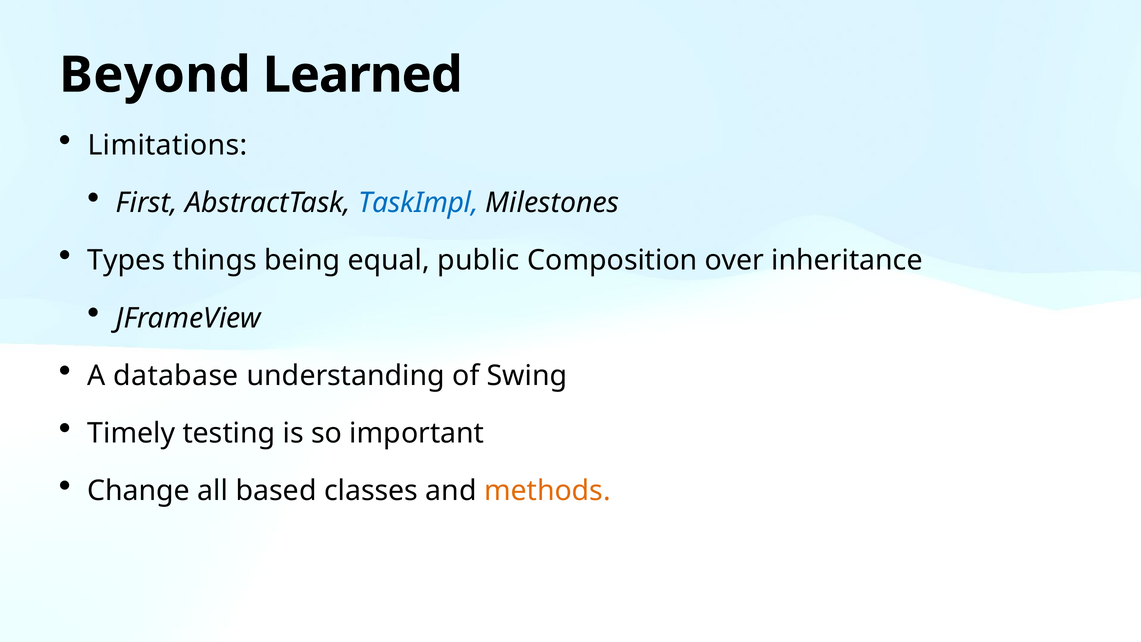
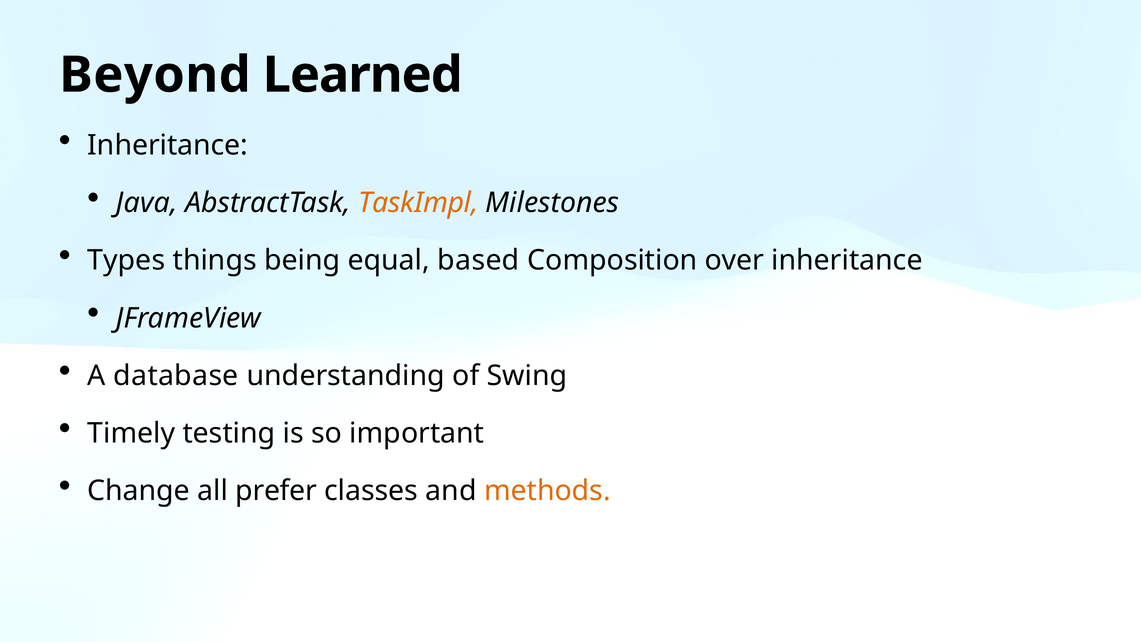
Limitations: Limitations -> Inheritance (168, 145)
First: First -> Java (147, 203)
TaskImpl colour: blue -> orange (418, 203)
public: public -> based (478, 260)
based: based -> prefer (276, 491)
